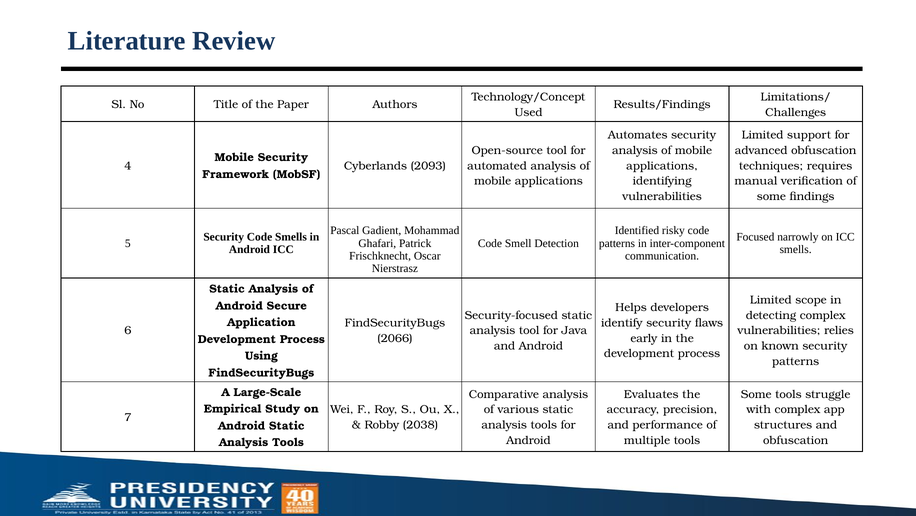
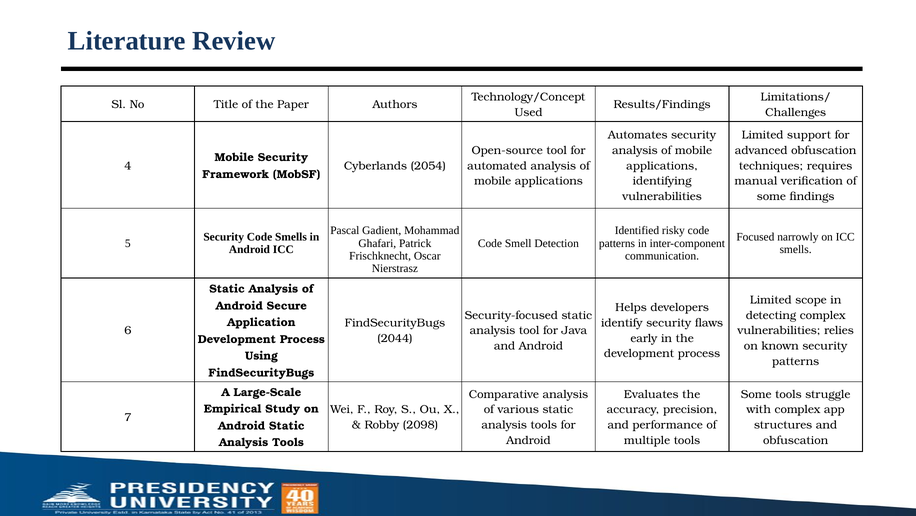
2093: 2093 -> 2054 (428, 166)
2066: 2066 -> 2044 (395, 338)
2038: 2038 -> 2098 (420, 424)
